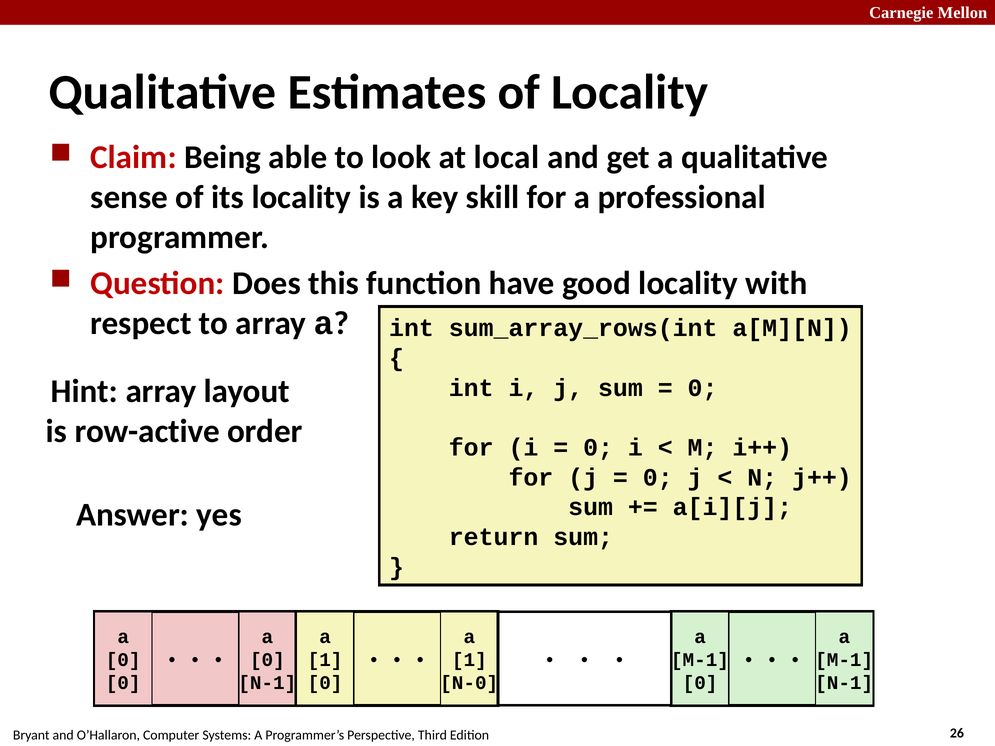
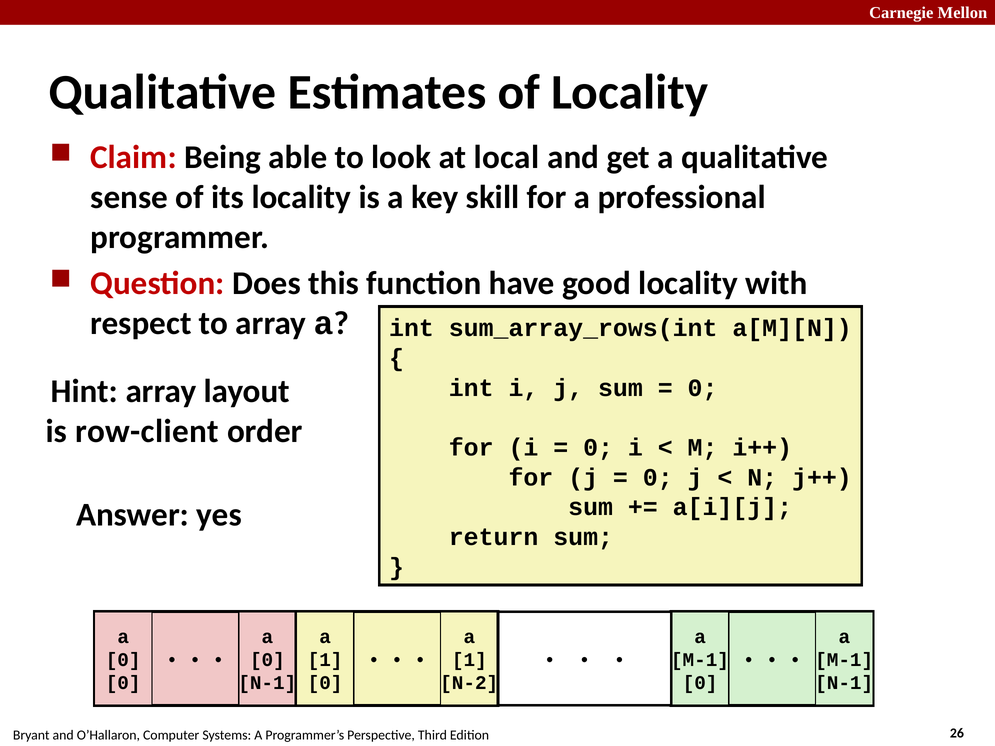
row-active: row-active -> row-client (147, 431)
N-0: N-0 -> N-2 (469, 683)
